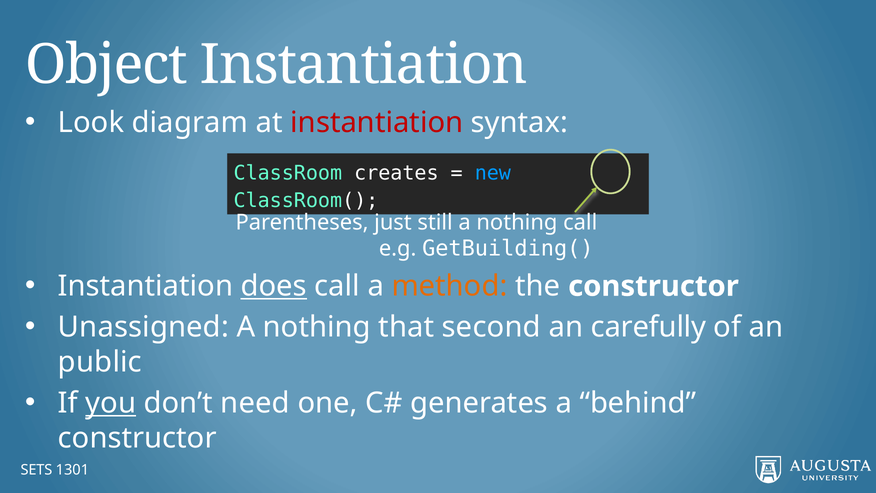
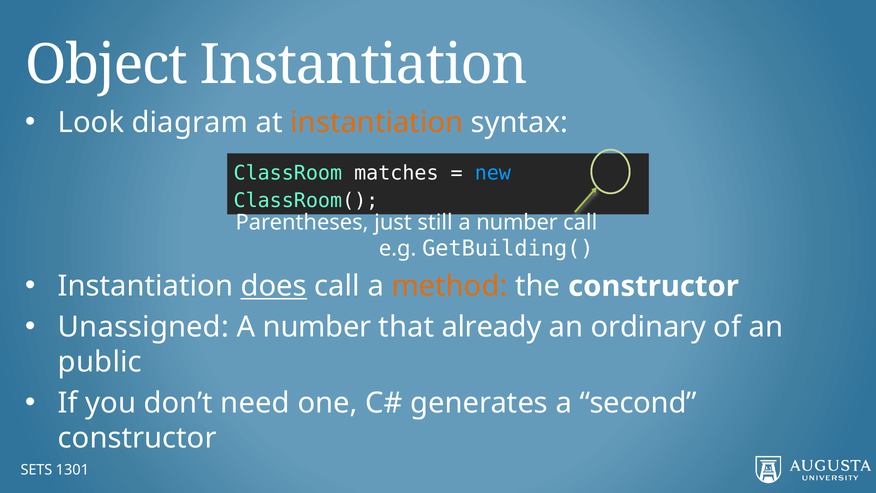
instantiation colour: red -> orange (377, 123)
creates: creates -> matches (396, 173)
nothing: nothing -> number (517, 222)
nothing: nothing -> number (317, 327)
second: second -> already (492, 327)
carefully: carefully -> ordinary (648, 327)
you underline: present -> none (111, 403)
behind: behind -> second (638, 403)
